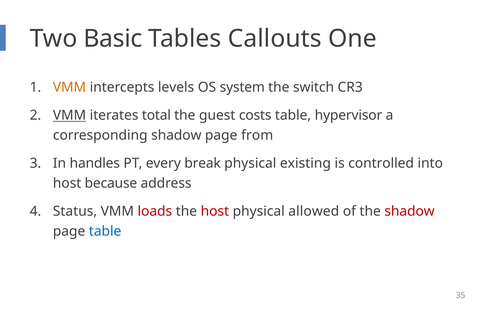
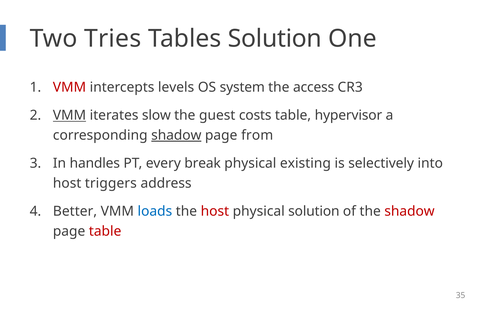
Basic: Basic -> Tries (113, 38)
Tables Callouts: Callouts -> Solution (275, 38)
VMM colour: orange -> red (70, 87)
switch: switch -> access (314, 87)
total: total -> slow (156, 115)
shadow underline: none -> present (176, 135)
controlled: controlled -> selectively (381, 163)
because: because -> triggers (111, 183)
Status: Status -> Better (75, 211)
loads colour: red -> blue (155, 211)
physical allowed: allowed -> solution (314, 211)
table colour: blue -> red (105, 231)
